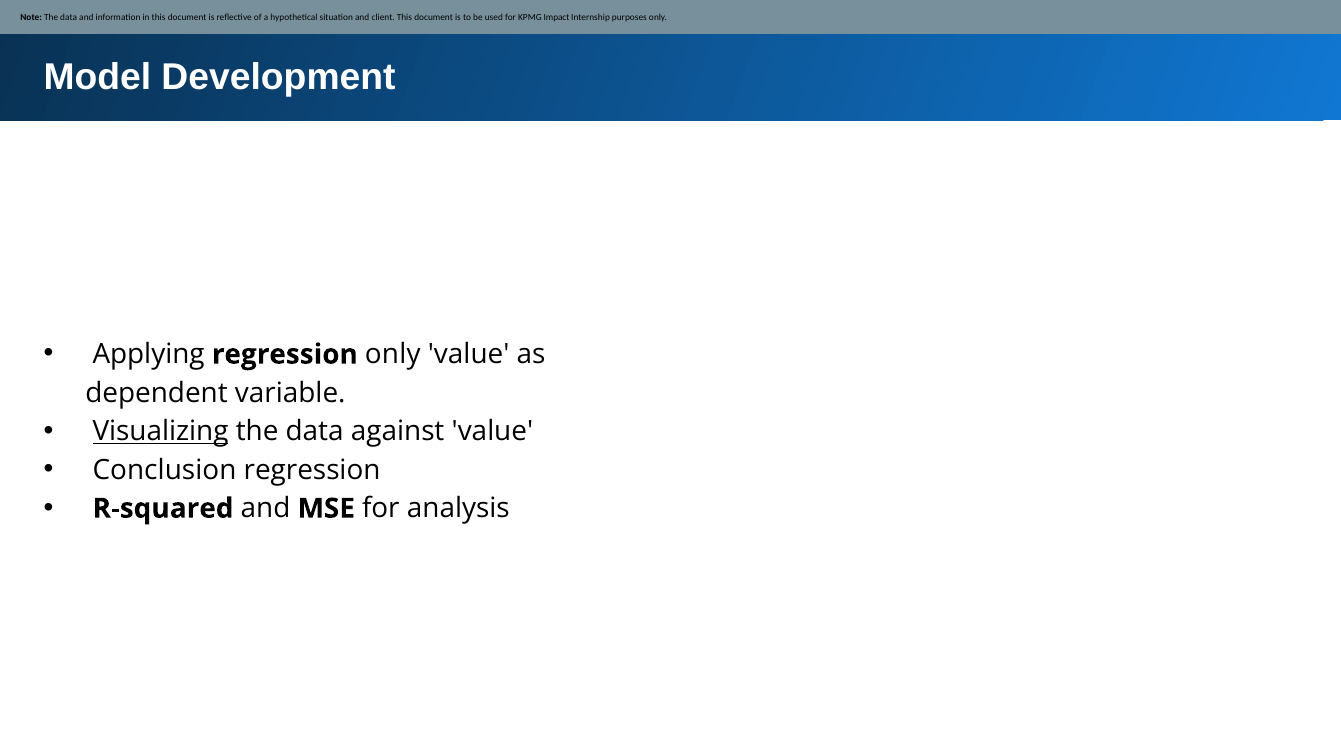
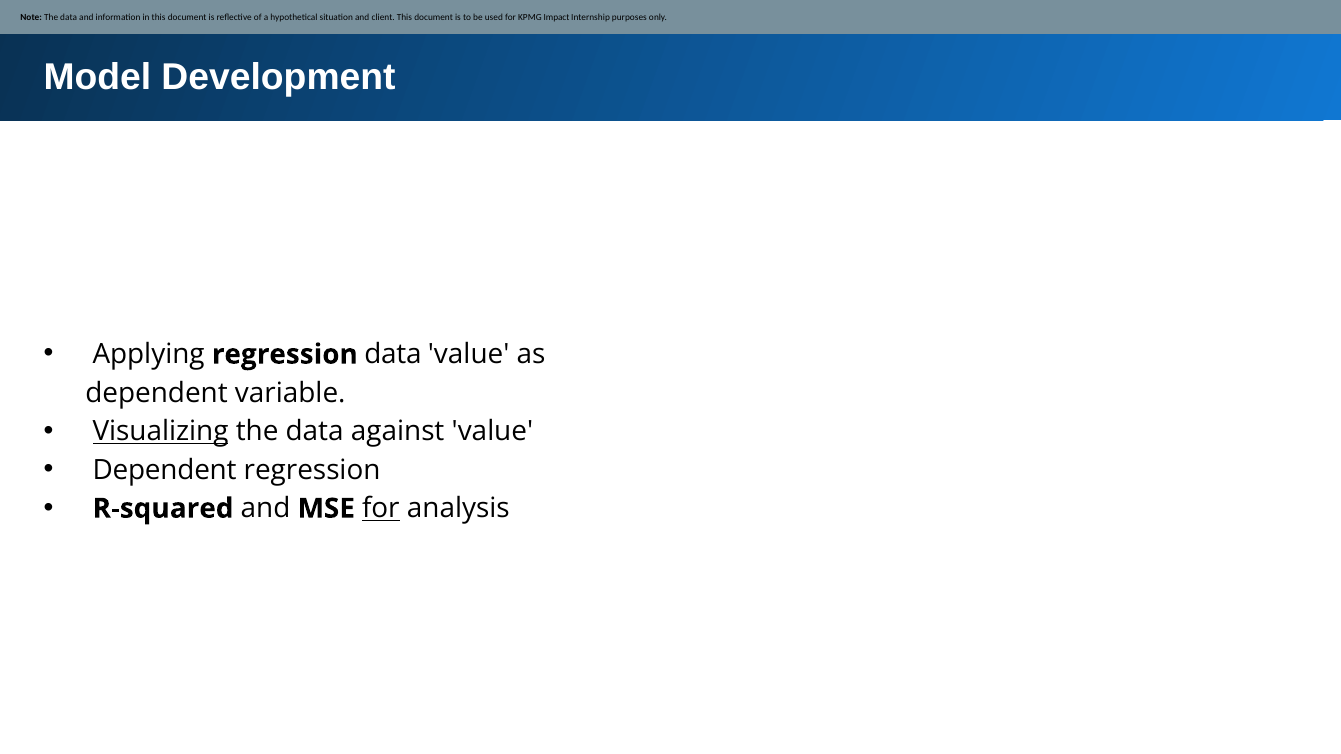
regression only: only -> data (393, 355)
Conclusion: Conclusion -> Dependent (165, 470)
for underline: none -> present (381, 509)
